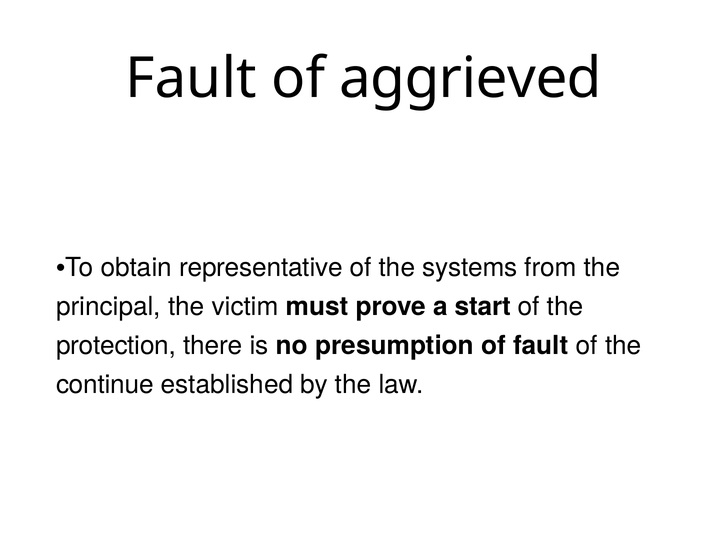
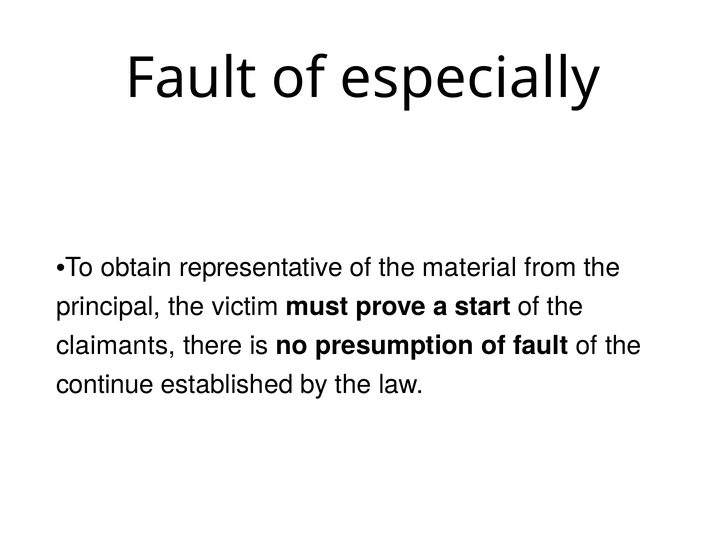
aggrieved: aggrieved -> especially (470, 78)
systems: systems -> material (470, 267)
protection: protection -> claimants (116, 345)
